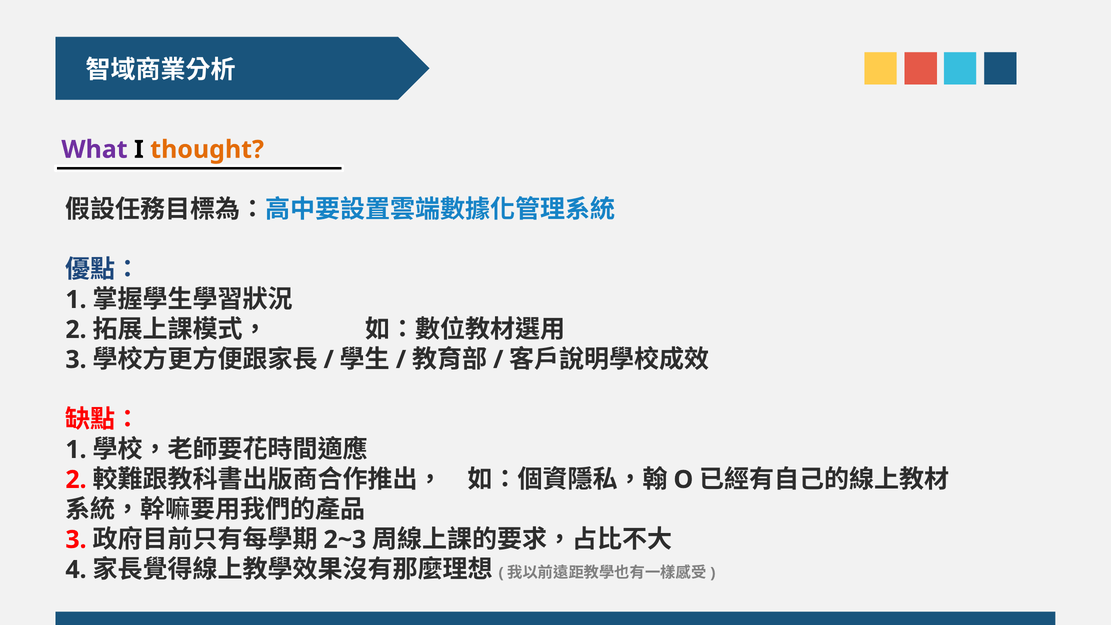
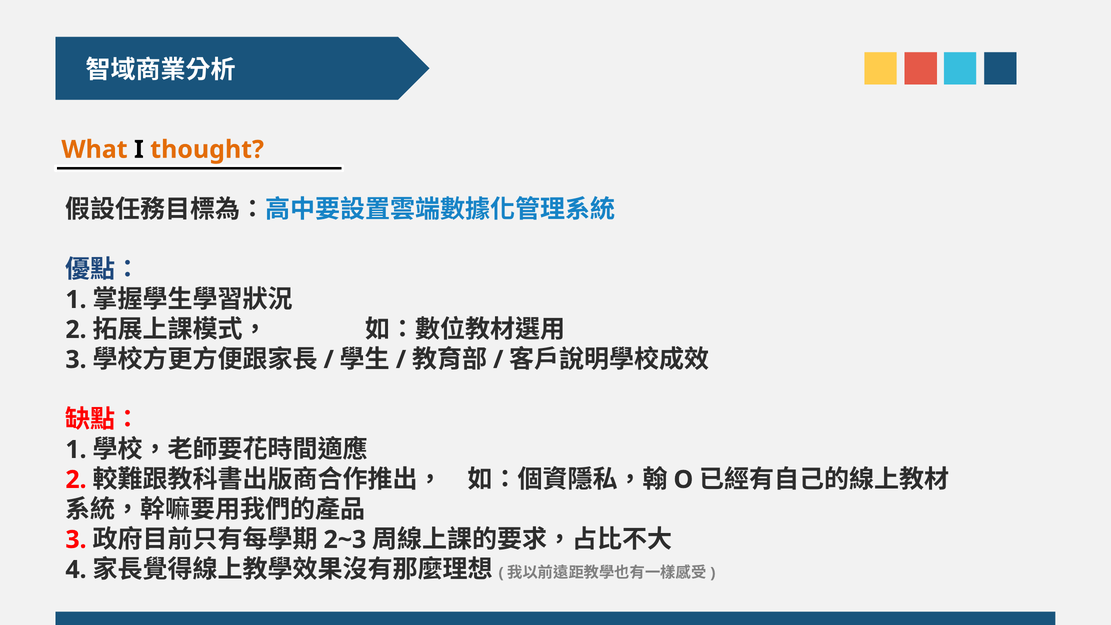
What colour: purple -> orange (94, 150)
